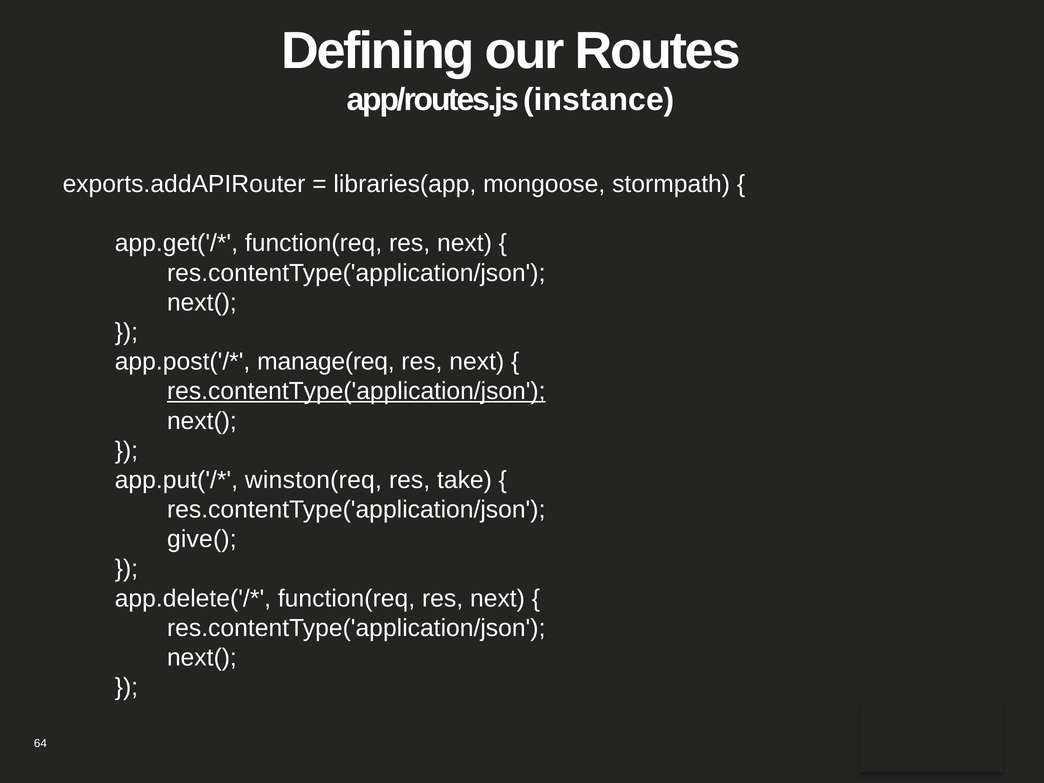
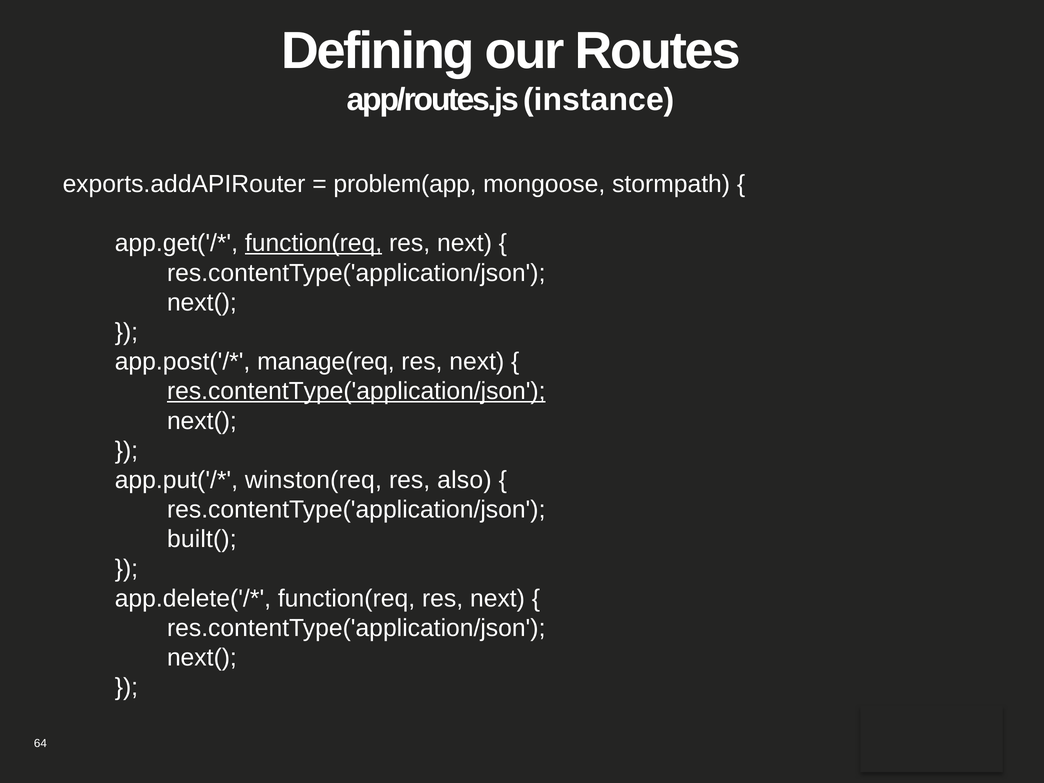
libraries(app: libraries(app -> problem(app (405, 184)
function(req underline: none -> present (314, 243)
take: take -> also (464, 480)
give(: give( -> built( (202, 539)
